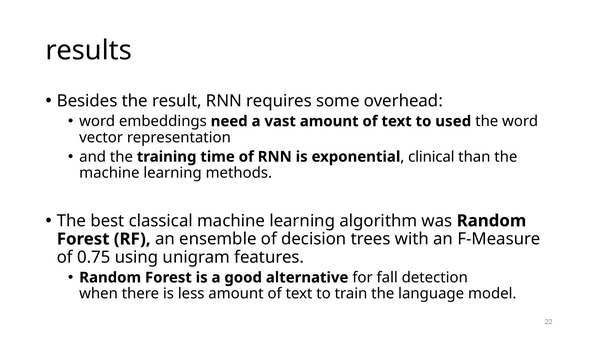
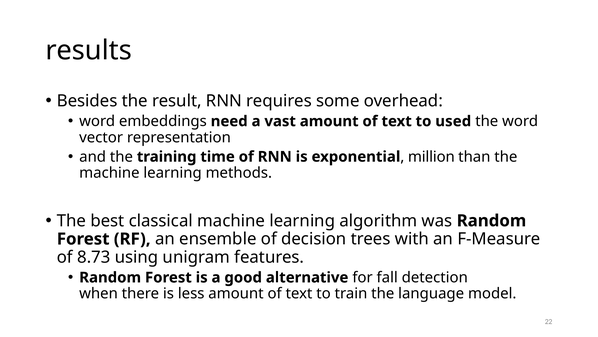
clinical: clinical -> million (431, 156)
0.75: 0.75 -> 8.73 (94, 257)
